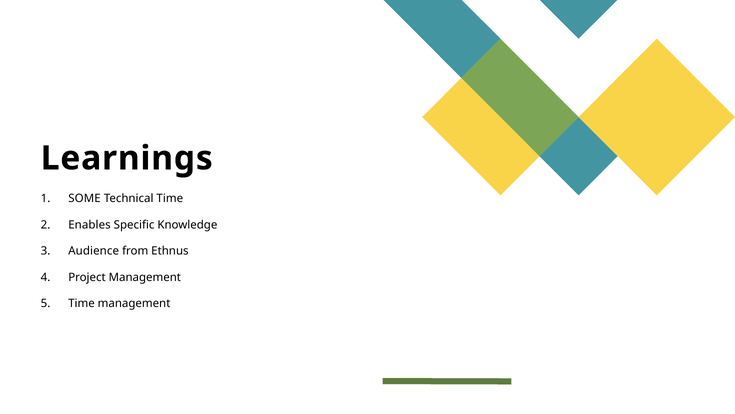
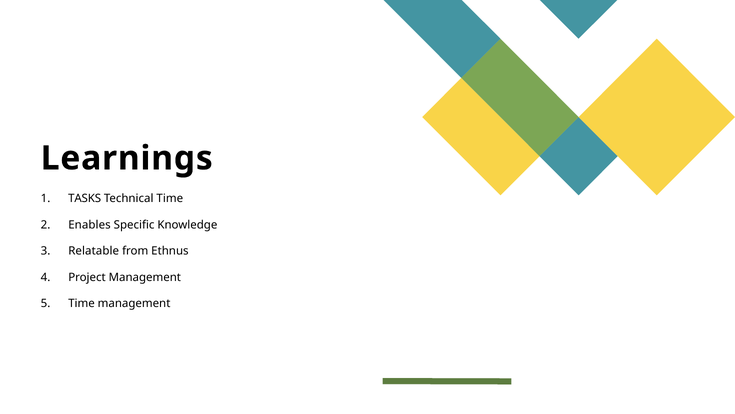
SOME: SOME -> TASKS (85, 198)
Audience: Audience -> Relatable (94, 251)
